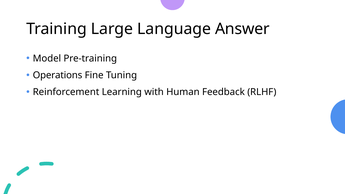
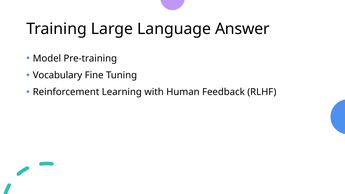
Operations: Operations -> Vocabulary (58, 75)
